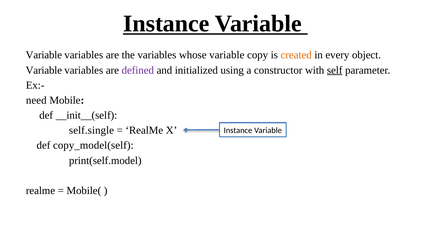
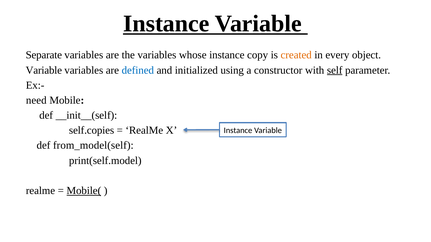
Variable: Variable -> Separate (44, 55)
whose variable: variable -> instance (227, 55)
defined colour: purple -> blue (138, 70)
self.single: self.single -> self.copies (92, 131)
copy_model(self: copy_model(self -> from_model(self (93, 146)
Mobile( underline: none -> present (84, 191)
